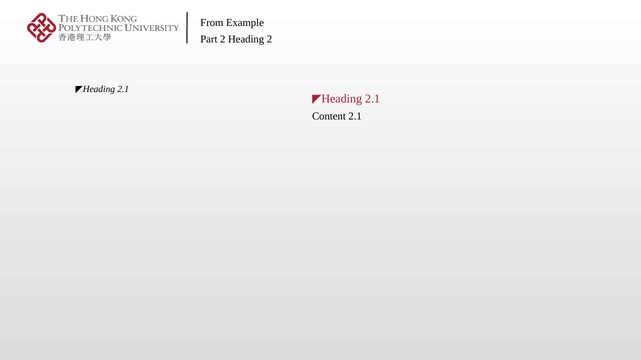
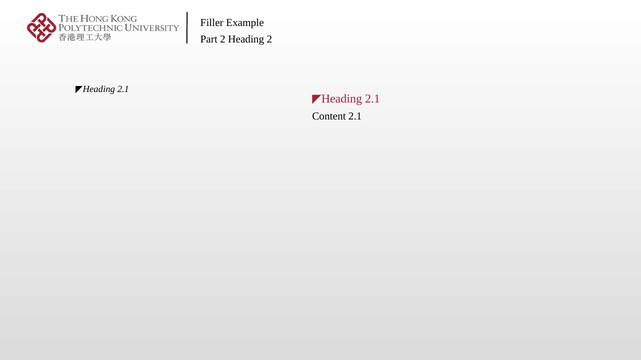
From: From -> Filler (212, 23)
